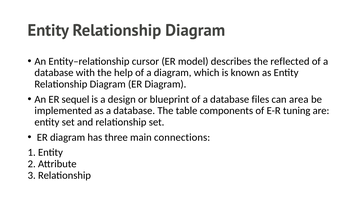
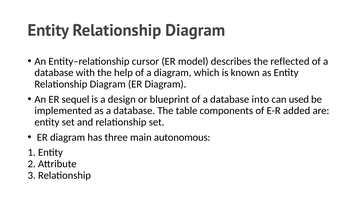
files: files -> into (260, 99)
area: area -> used (299, 99)
tuning: tuning -> added (297, 111)
connections: connections -> autonomous (182, 137)
